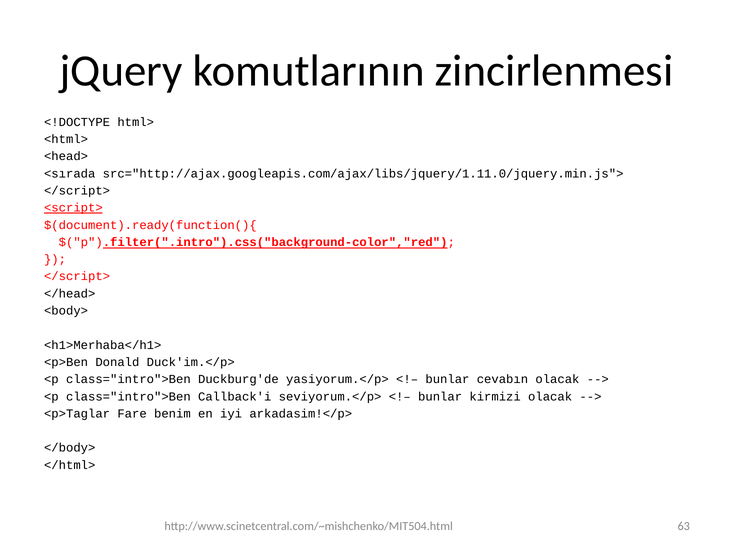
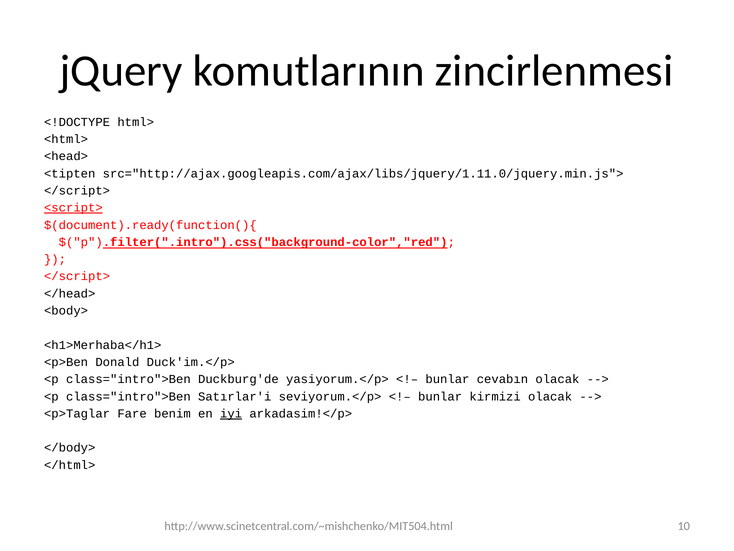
<sırada: <sırada -> <tipten (70, 173)
Callback'i: Callback'i -> Satırlar'i (235, 396)
iyi underline: none -> present (231, 413)
63: 63 -> 10 (684, 526)
